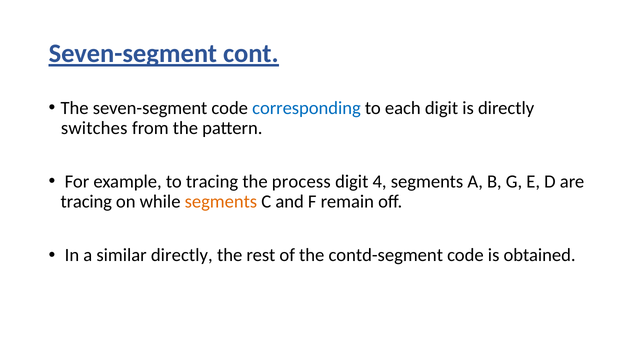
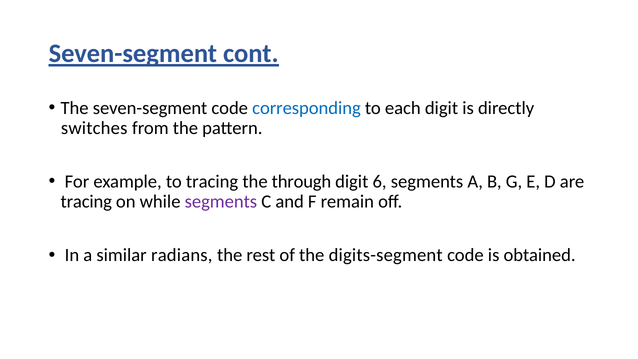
process: process -> through (301, 181)
4: 4 -> 6 (380, 181)
segments colour: orange -> purple (221, 202)
similar directly: directly -> radians (182, 255)
contd-segment: contd-segment -> digits-segment (386, 255)
